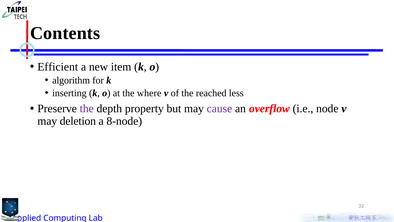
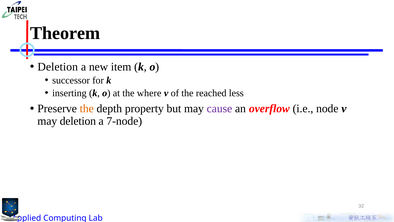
Contents: Contents -> Theorem (65, 33)
Efficient: Efficient -> Deletion (58, 67)
algorithm: algorithm -> successor (71, 80)
the colour: purple -> orange (87, 108)
8-node: 8-node -> 7-node (124, 121)
